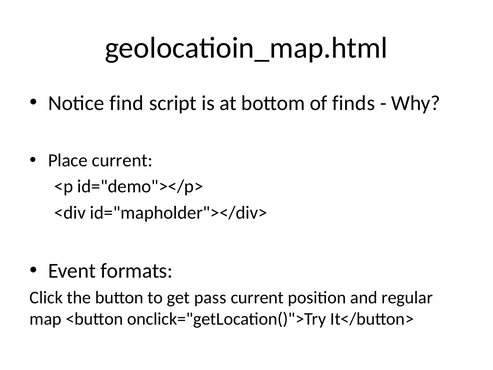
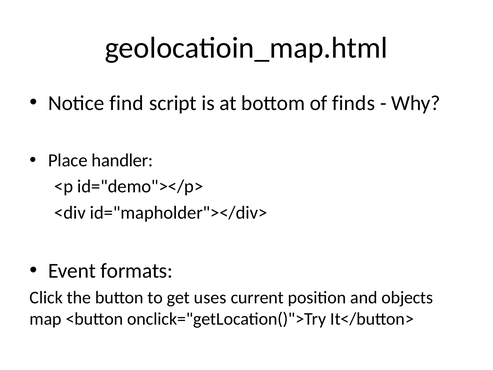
Place current: current -> handler (122, 160)
pass: pass -> uses (210, 297)
regular: regular -> objects (407, 297)
